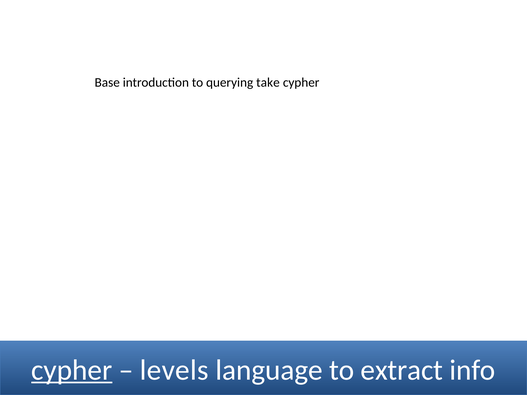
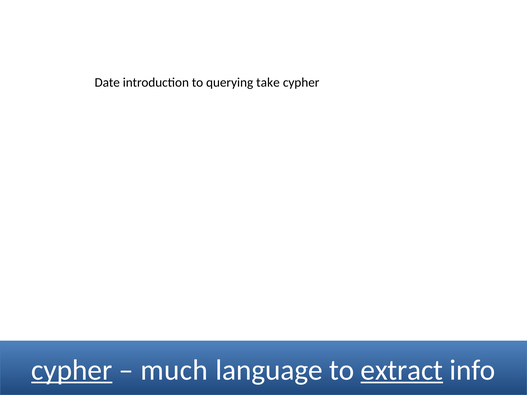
Base: Base -> Date (107, 83)
levels: levels -> much (174, 370)
extract underline: none -> present (402, 370)
